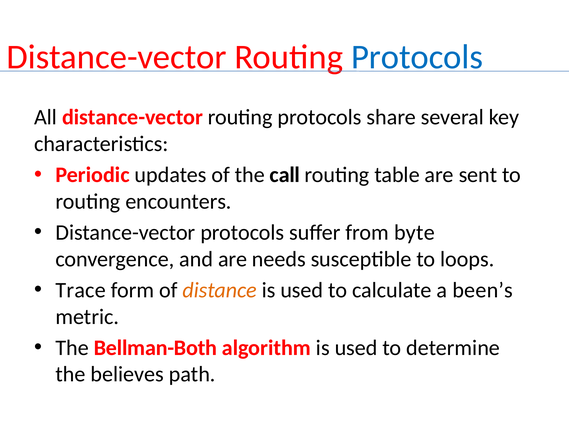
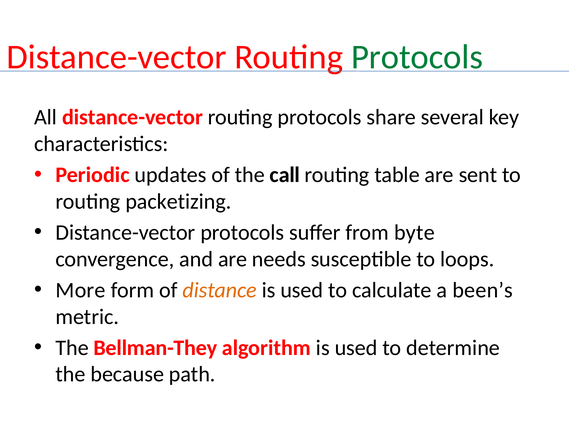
Protocols colour: blue -> green (417, 57)
encounters: encounters -> packetizing (178, 201)
Trace: Trace -> More (81, 290)
Bellman-Both: Bellman-Both -> Bellman-They (155, 348)
believes: believes -> because (127, 374)
